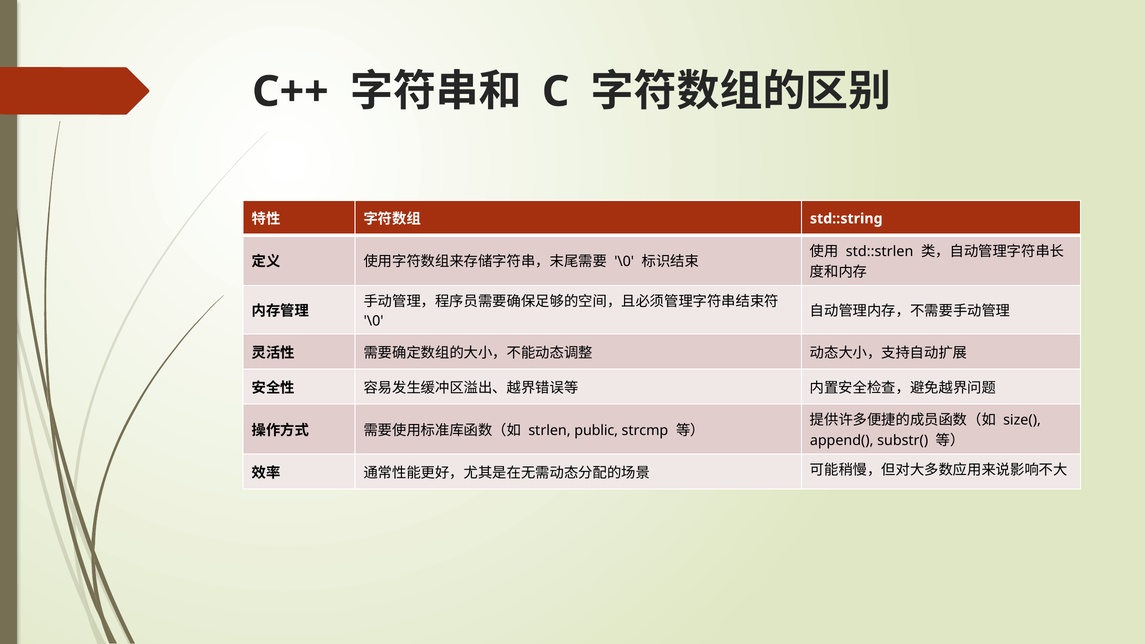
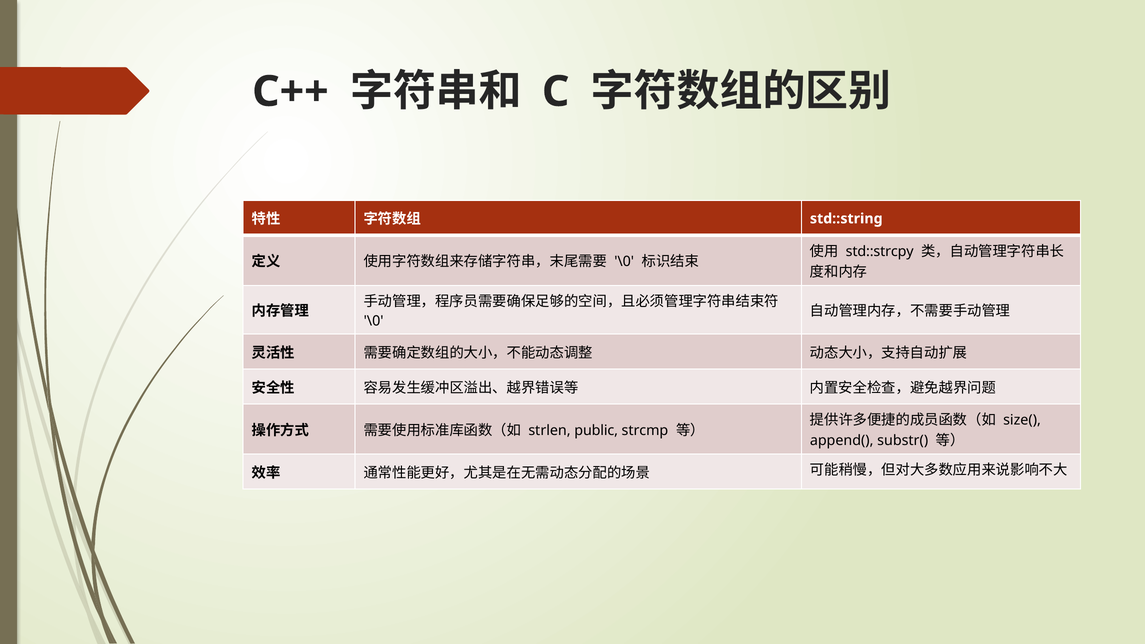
std::strlen: std::strlen -> std::strcpy (880, 251)
